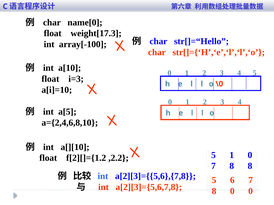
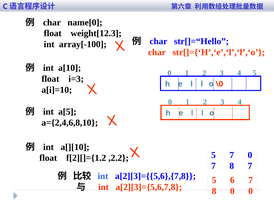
weight[17.3: weight[17.3 -> weight[12.3 (96, 33)
5 1: 1 -> 7 (232, 155)
8 8: 8 -> 7 (250, 166)
